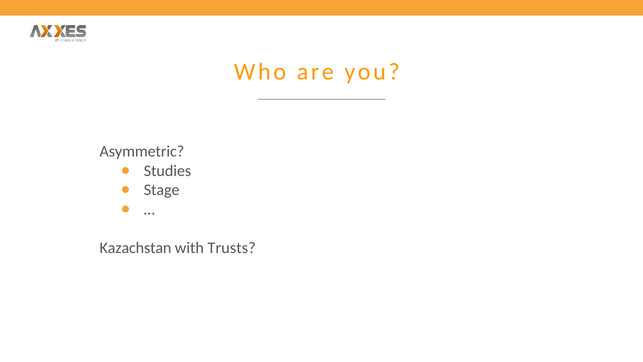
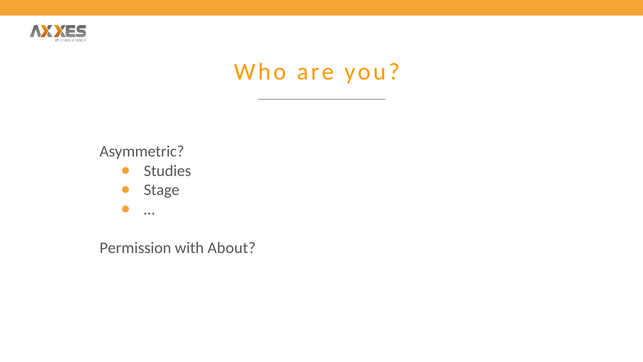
Kazachstan: Kazachstan -> Permission (135, 248)
Trusts: Trusts -> About (232, 248)
